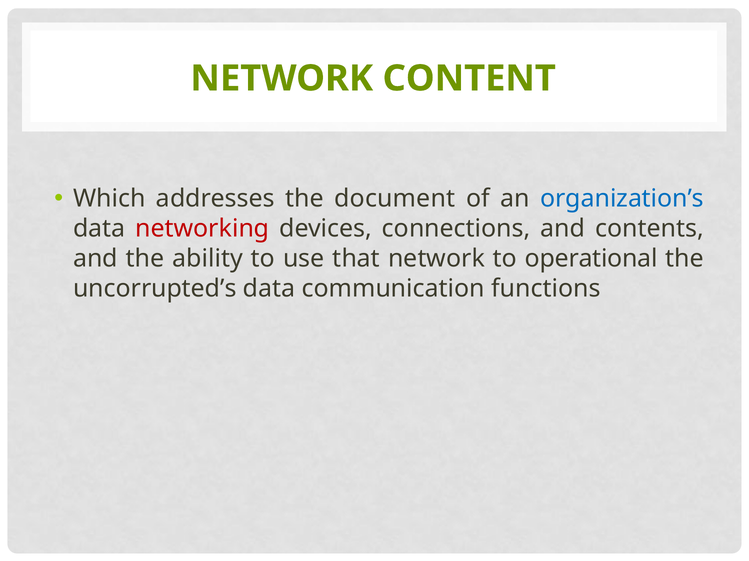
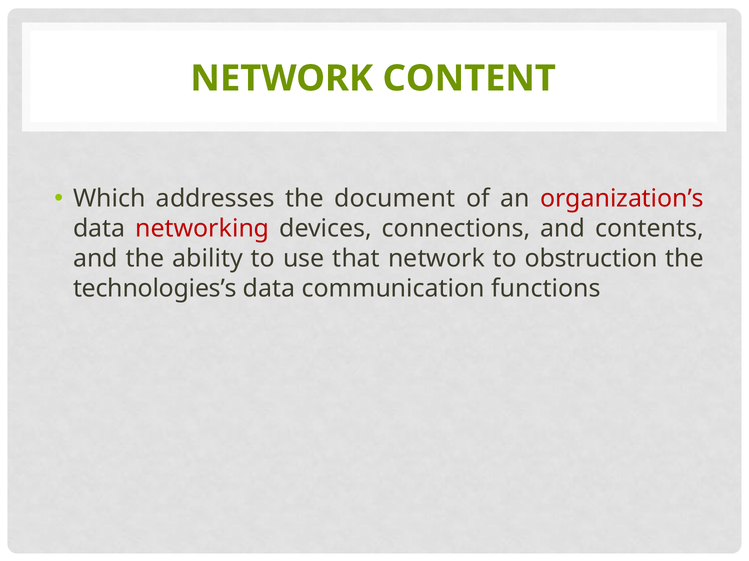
organization’s colour: blue -> red (622, 199)
operational: operational -> obstruction (591, 259)
uncorrupted’s: uncorrupted’s -> technologies’s (155, 289)
